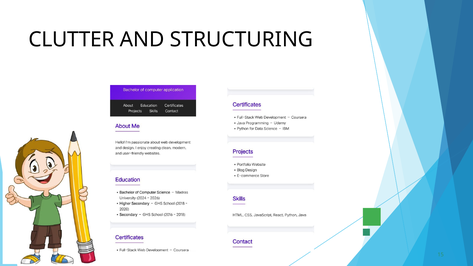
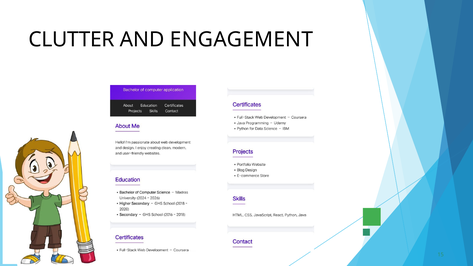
STRUCTURING: STRUCTURING -> ENGAGEMENT (242, 40)
